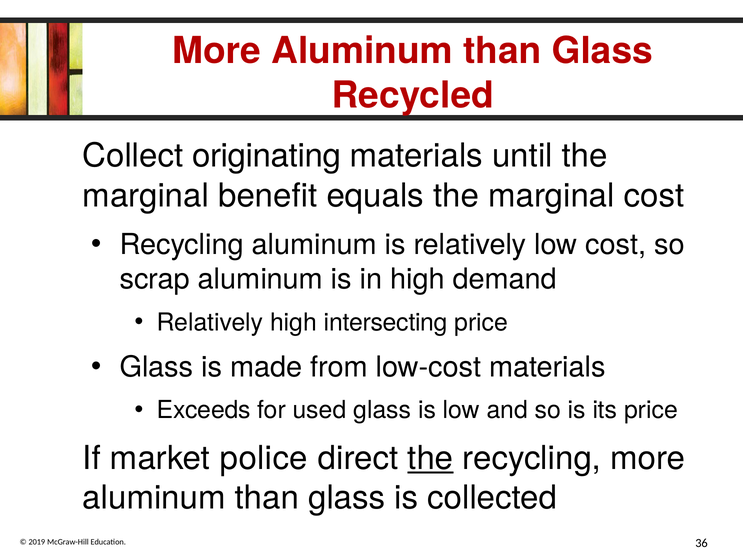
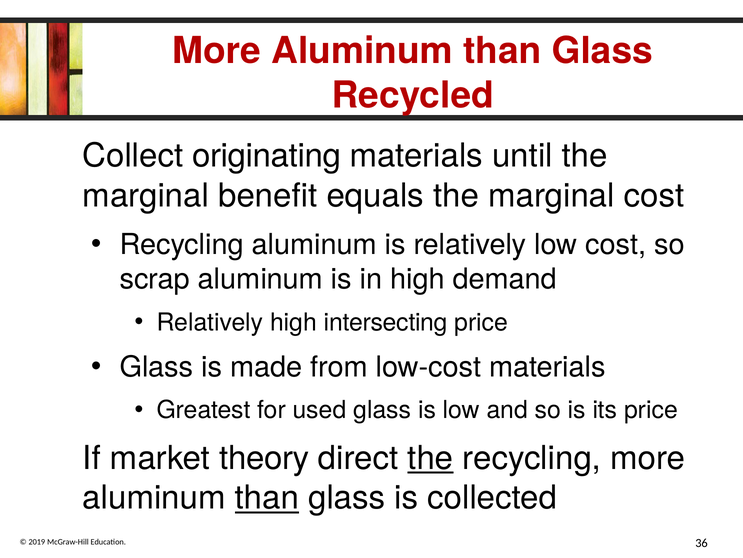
Exceeds: Exceeds -> Greatest (204, 410)
police: police -> theory (264, 458)
than underline: none -> present (267, 497)
